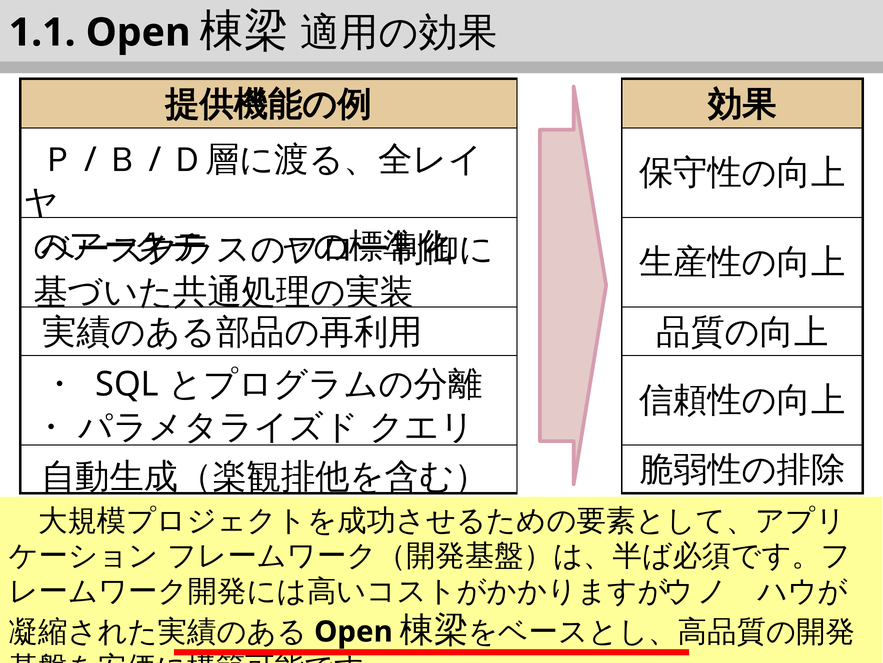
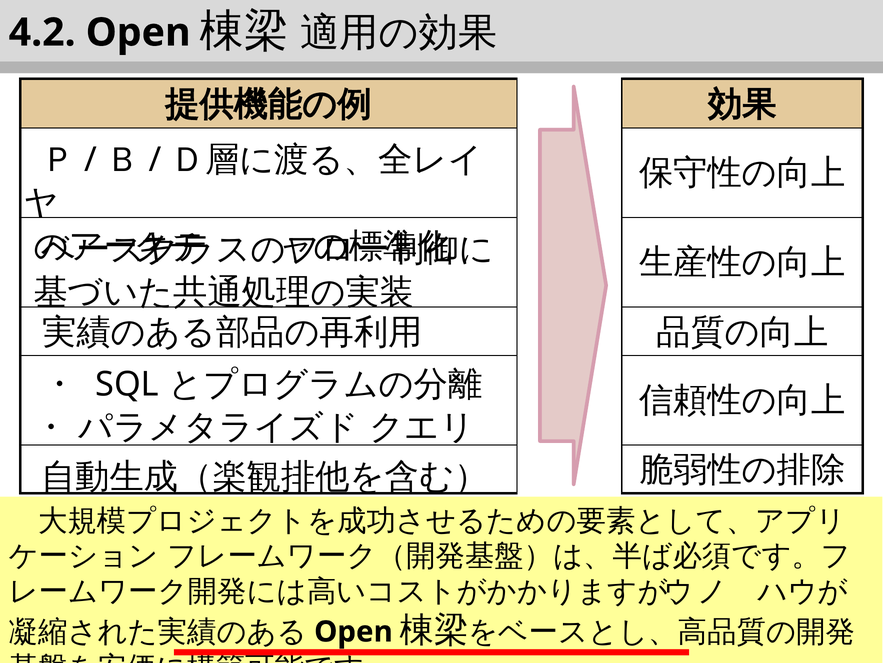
1.1: 1.1 -> 4.2 (42, 33)
